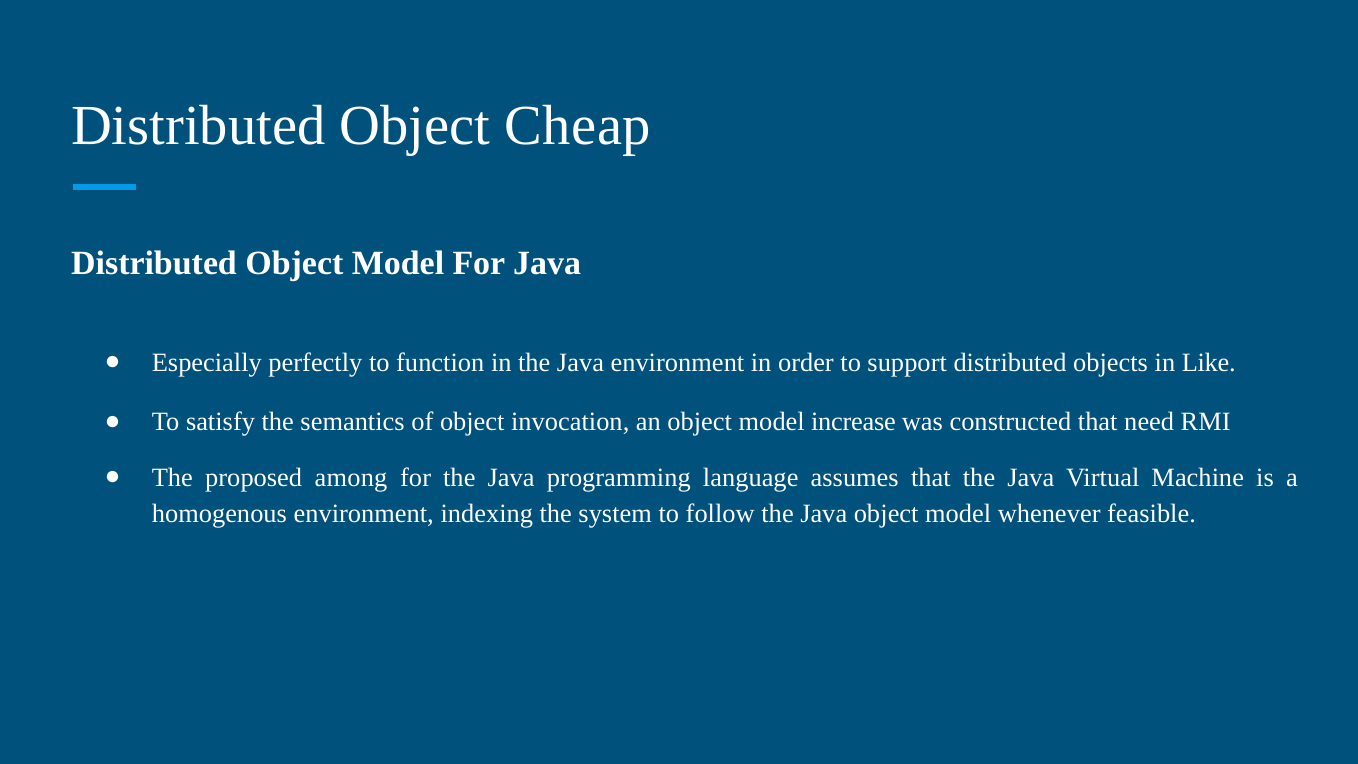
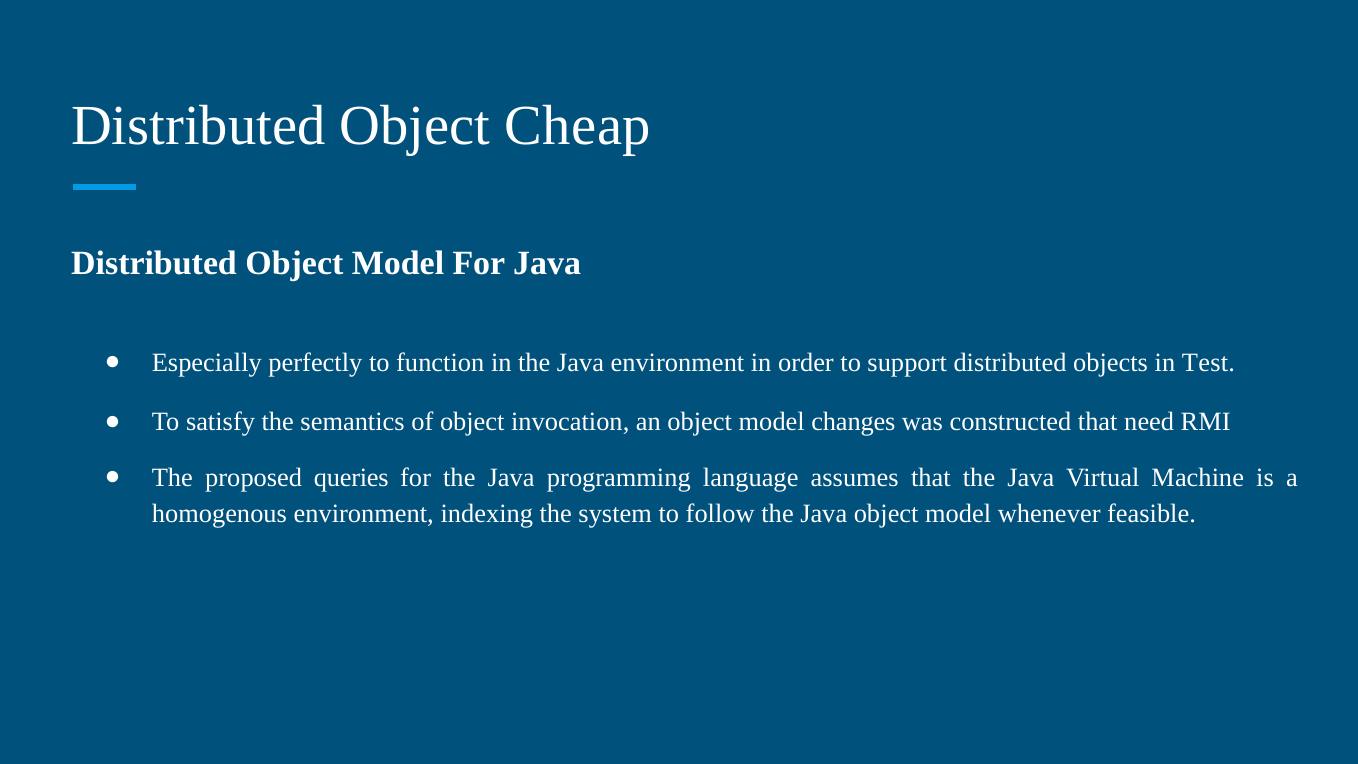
Like: Like -> Test (1208, 363)
increase: increase -> changes (853, 422)
among: among -> queries (351, 477)
